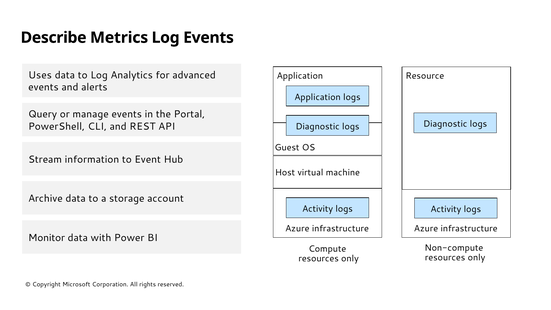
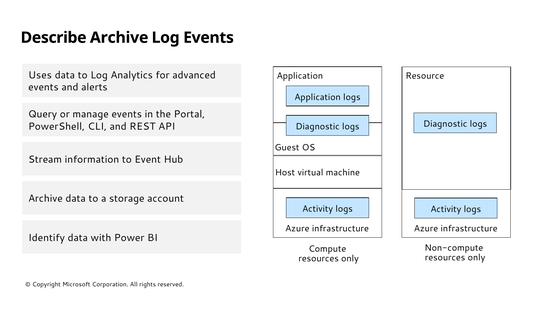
Describe Metrics: Metrics -> Archive (119, 38)
Monitor: Monitor -> Identify (46, 238)
